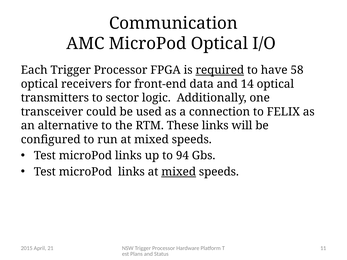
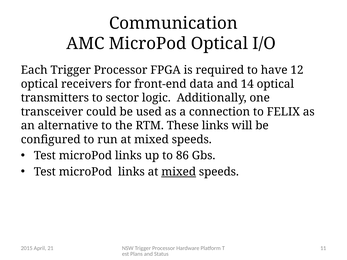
required underline: present -> none (220, 70)
58: 58 -> 12 (297, 70)
94: 94 -> 86 (182, 156)
